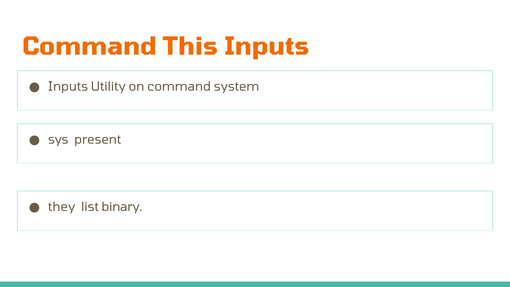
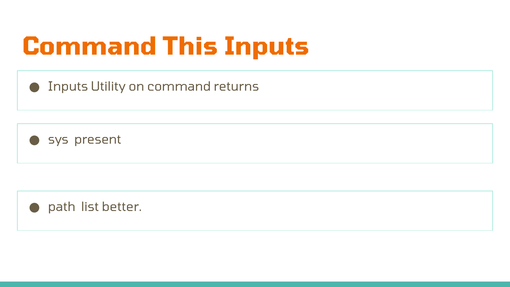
system: system -> returns (236, 87)
they: they -> path (62, 207)
binary: binary -> better (122, 207)
